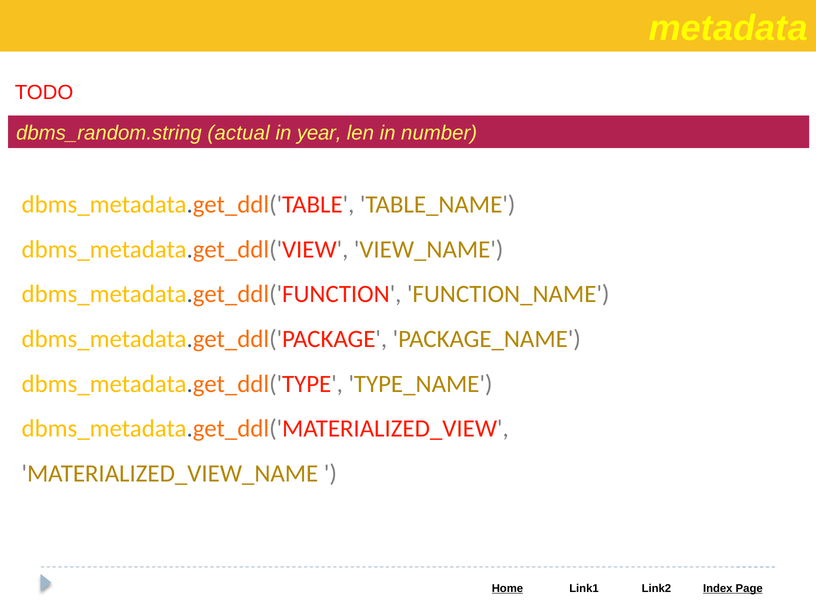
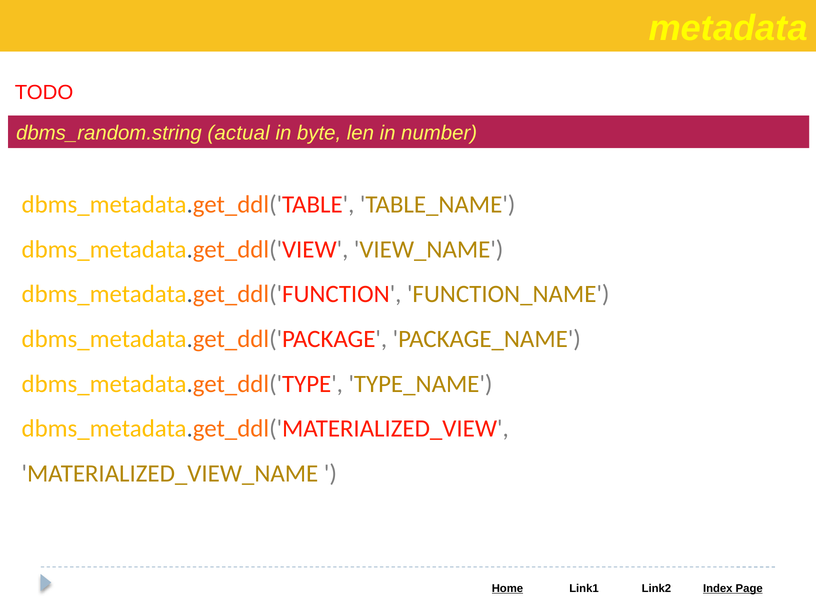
year: year -> byte (319, 133)
